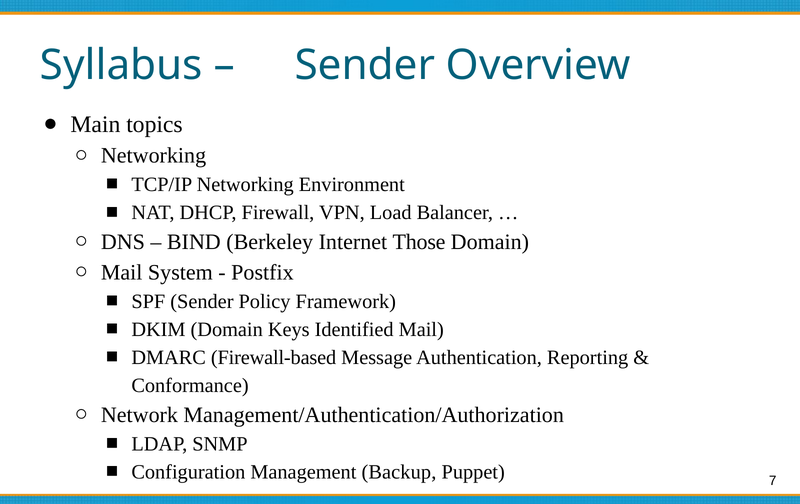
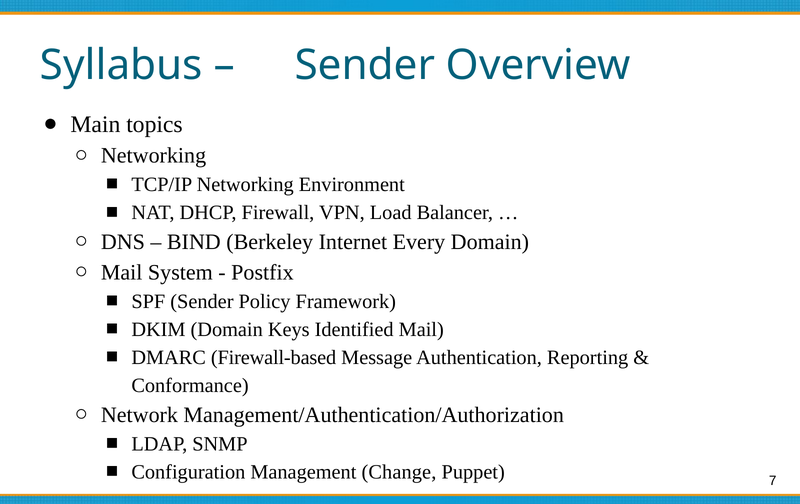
Those: Those -> Every (419, 242)
Backup: Backup -> Change (399, 472)
